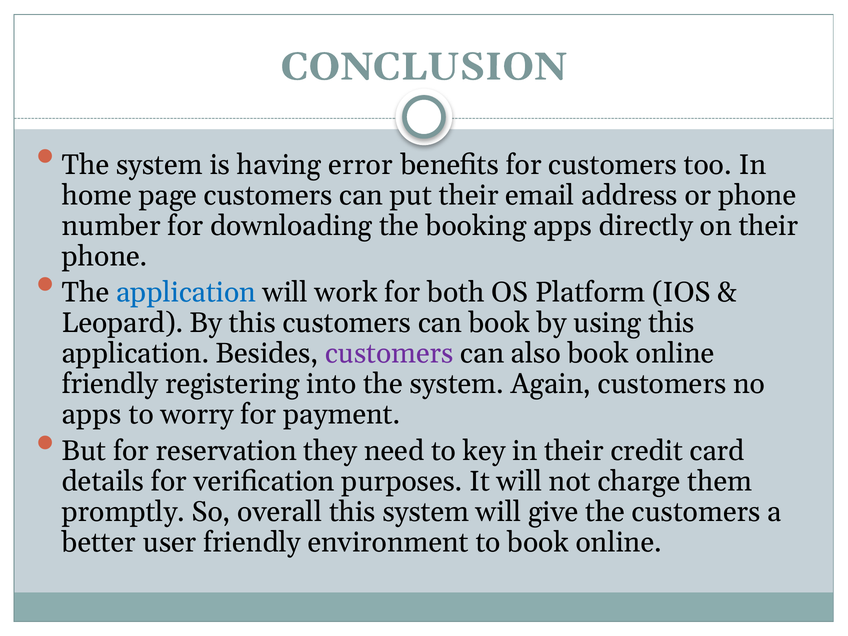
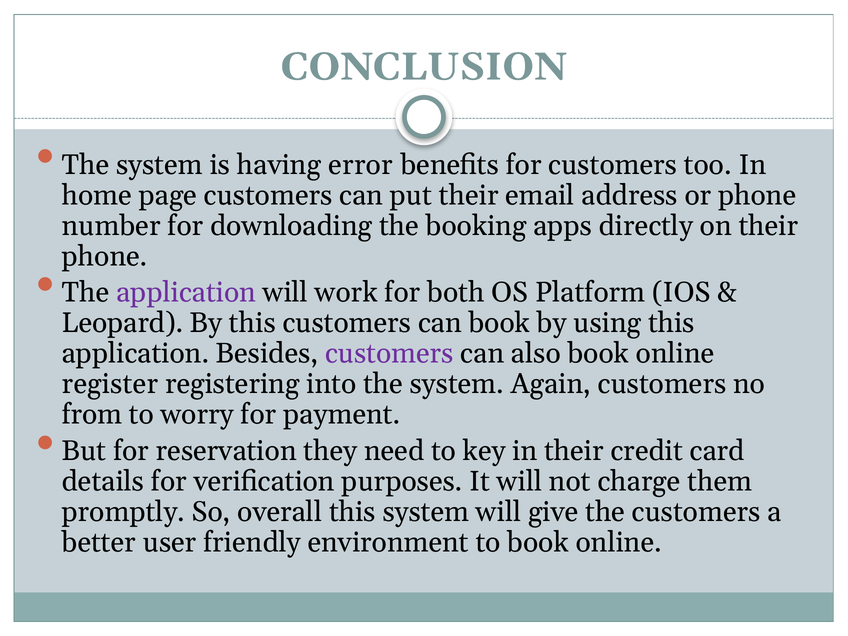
application colour: blue -> purple (186, 293)
friendly: friendly -> register (110, 384)
apps: apps -> from (92, 415)
